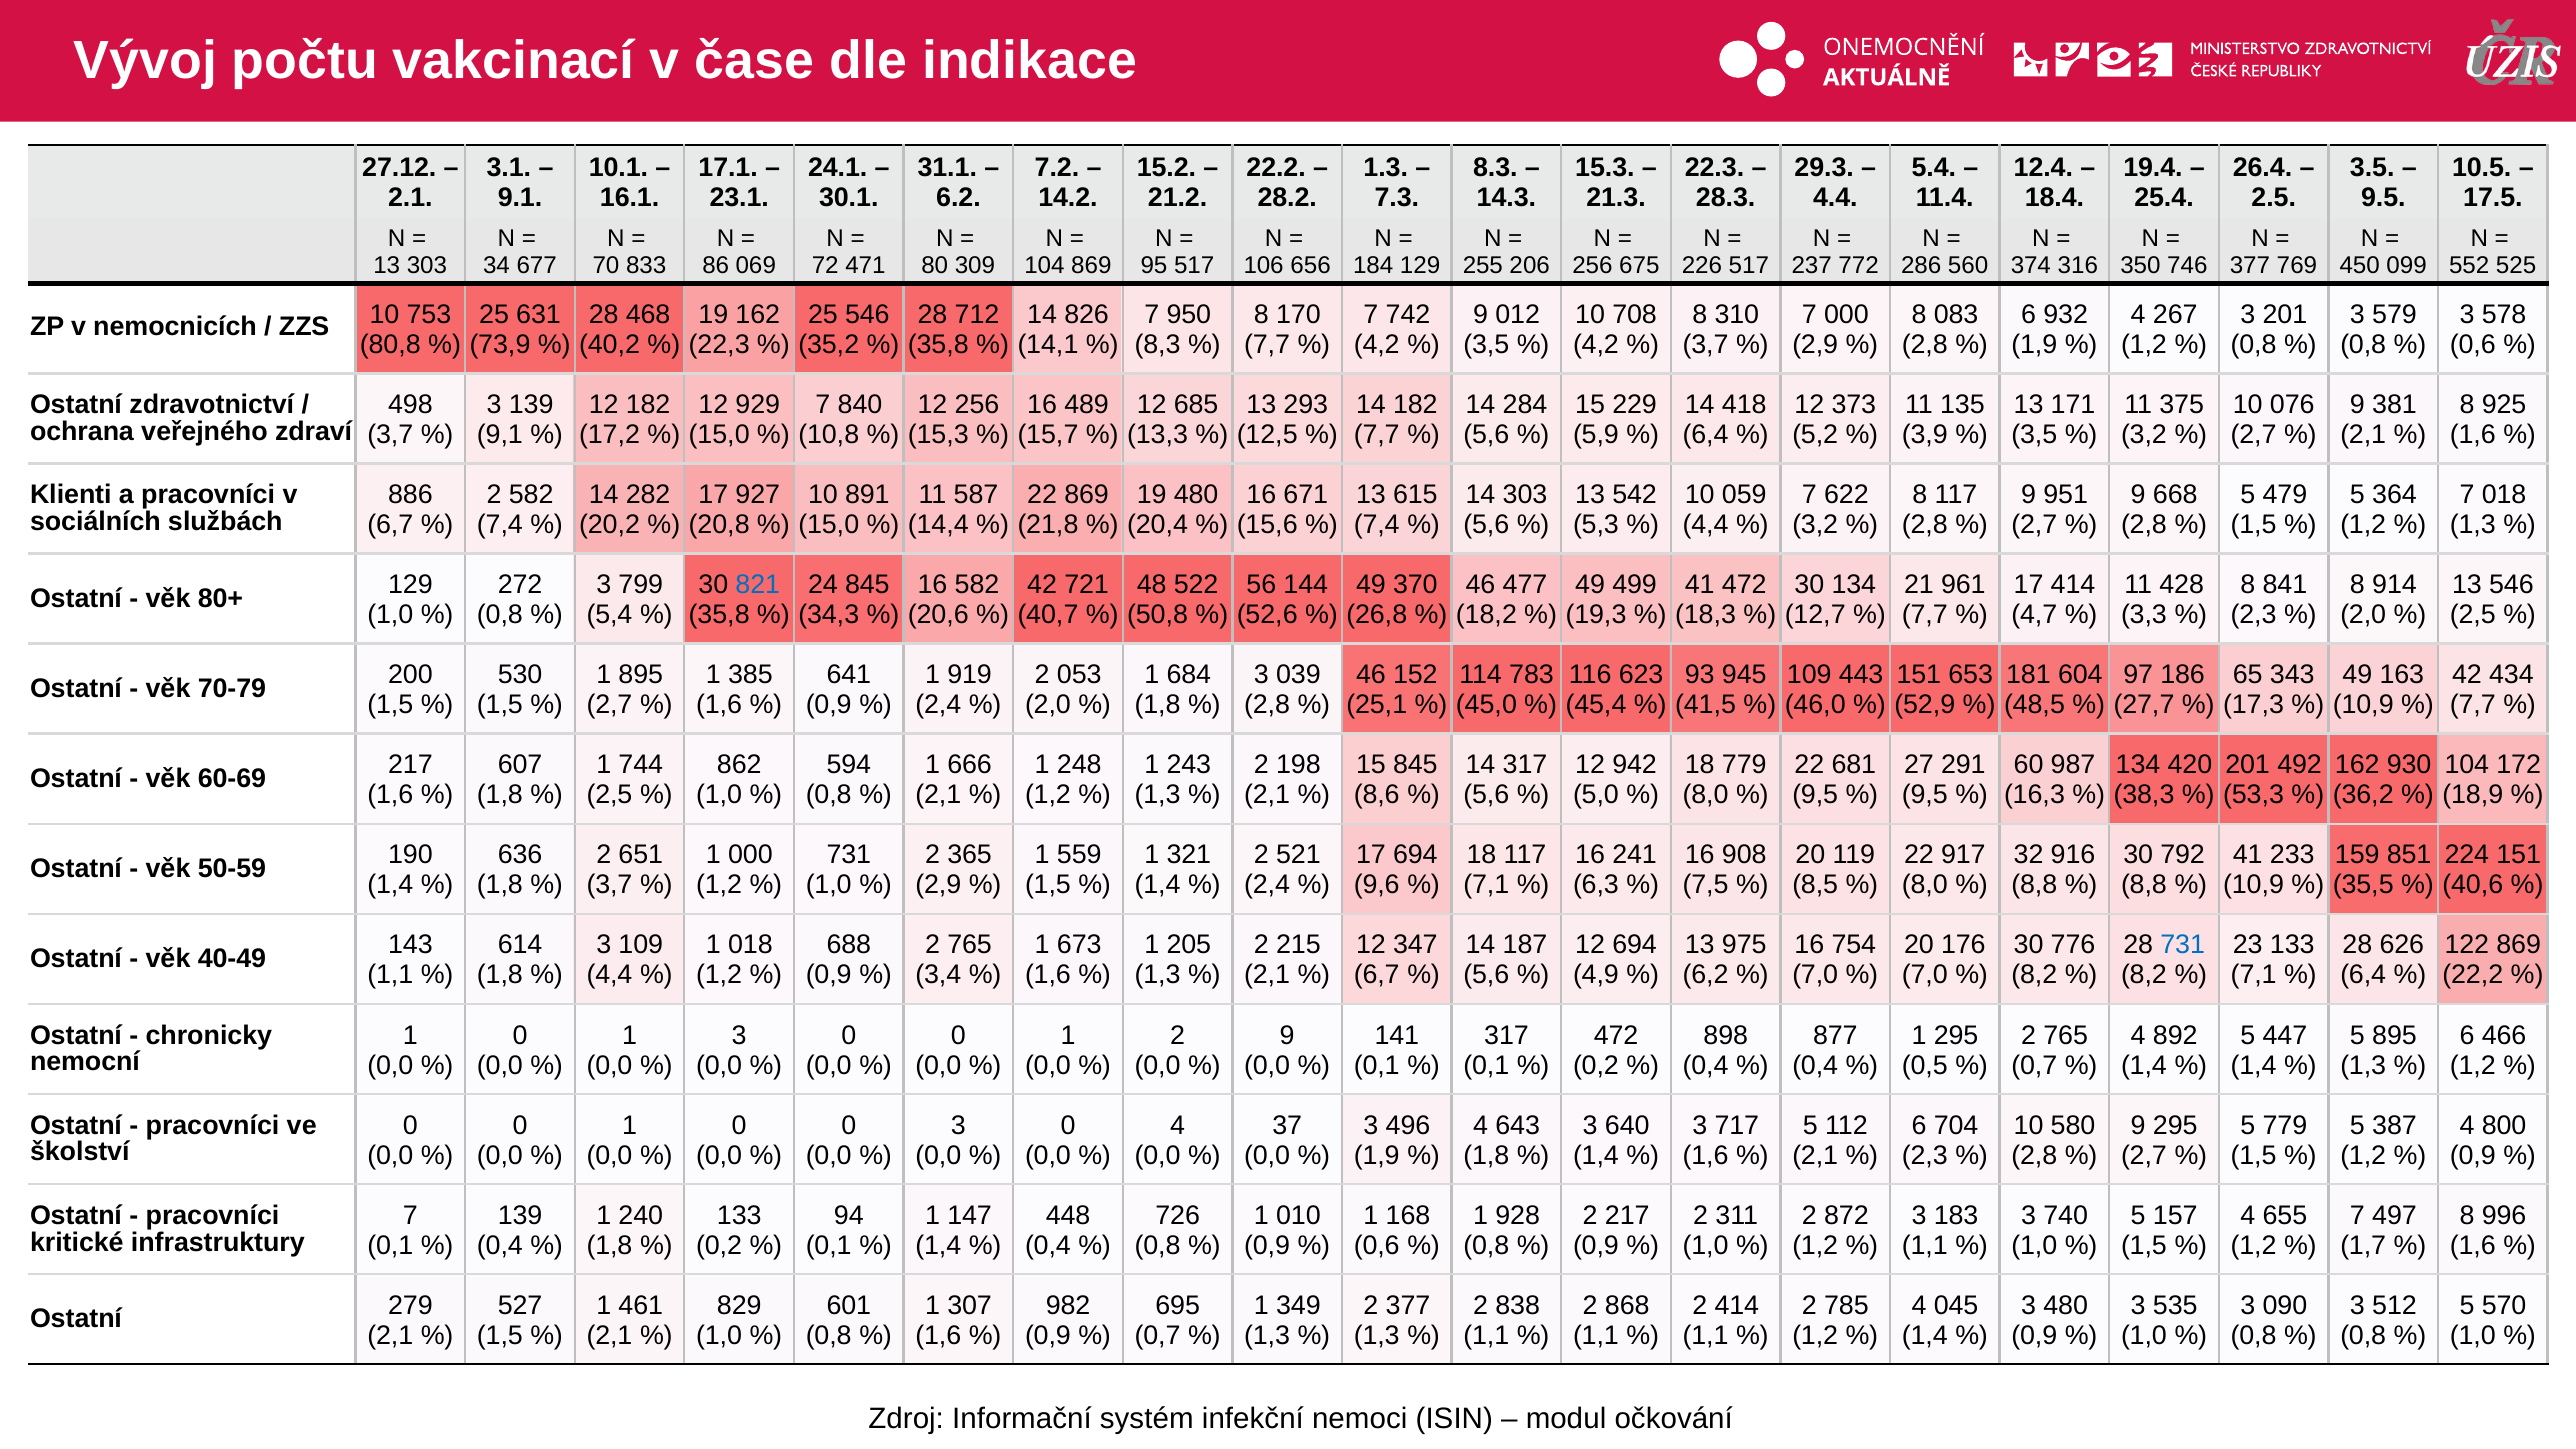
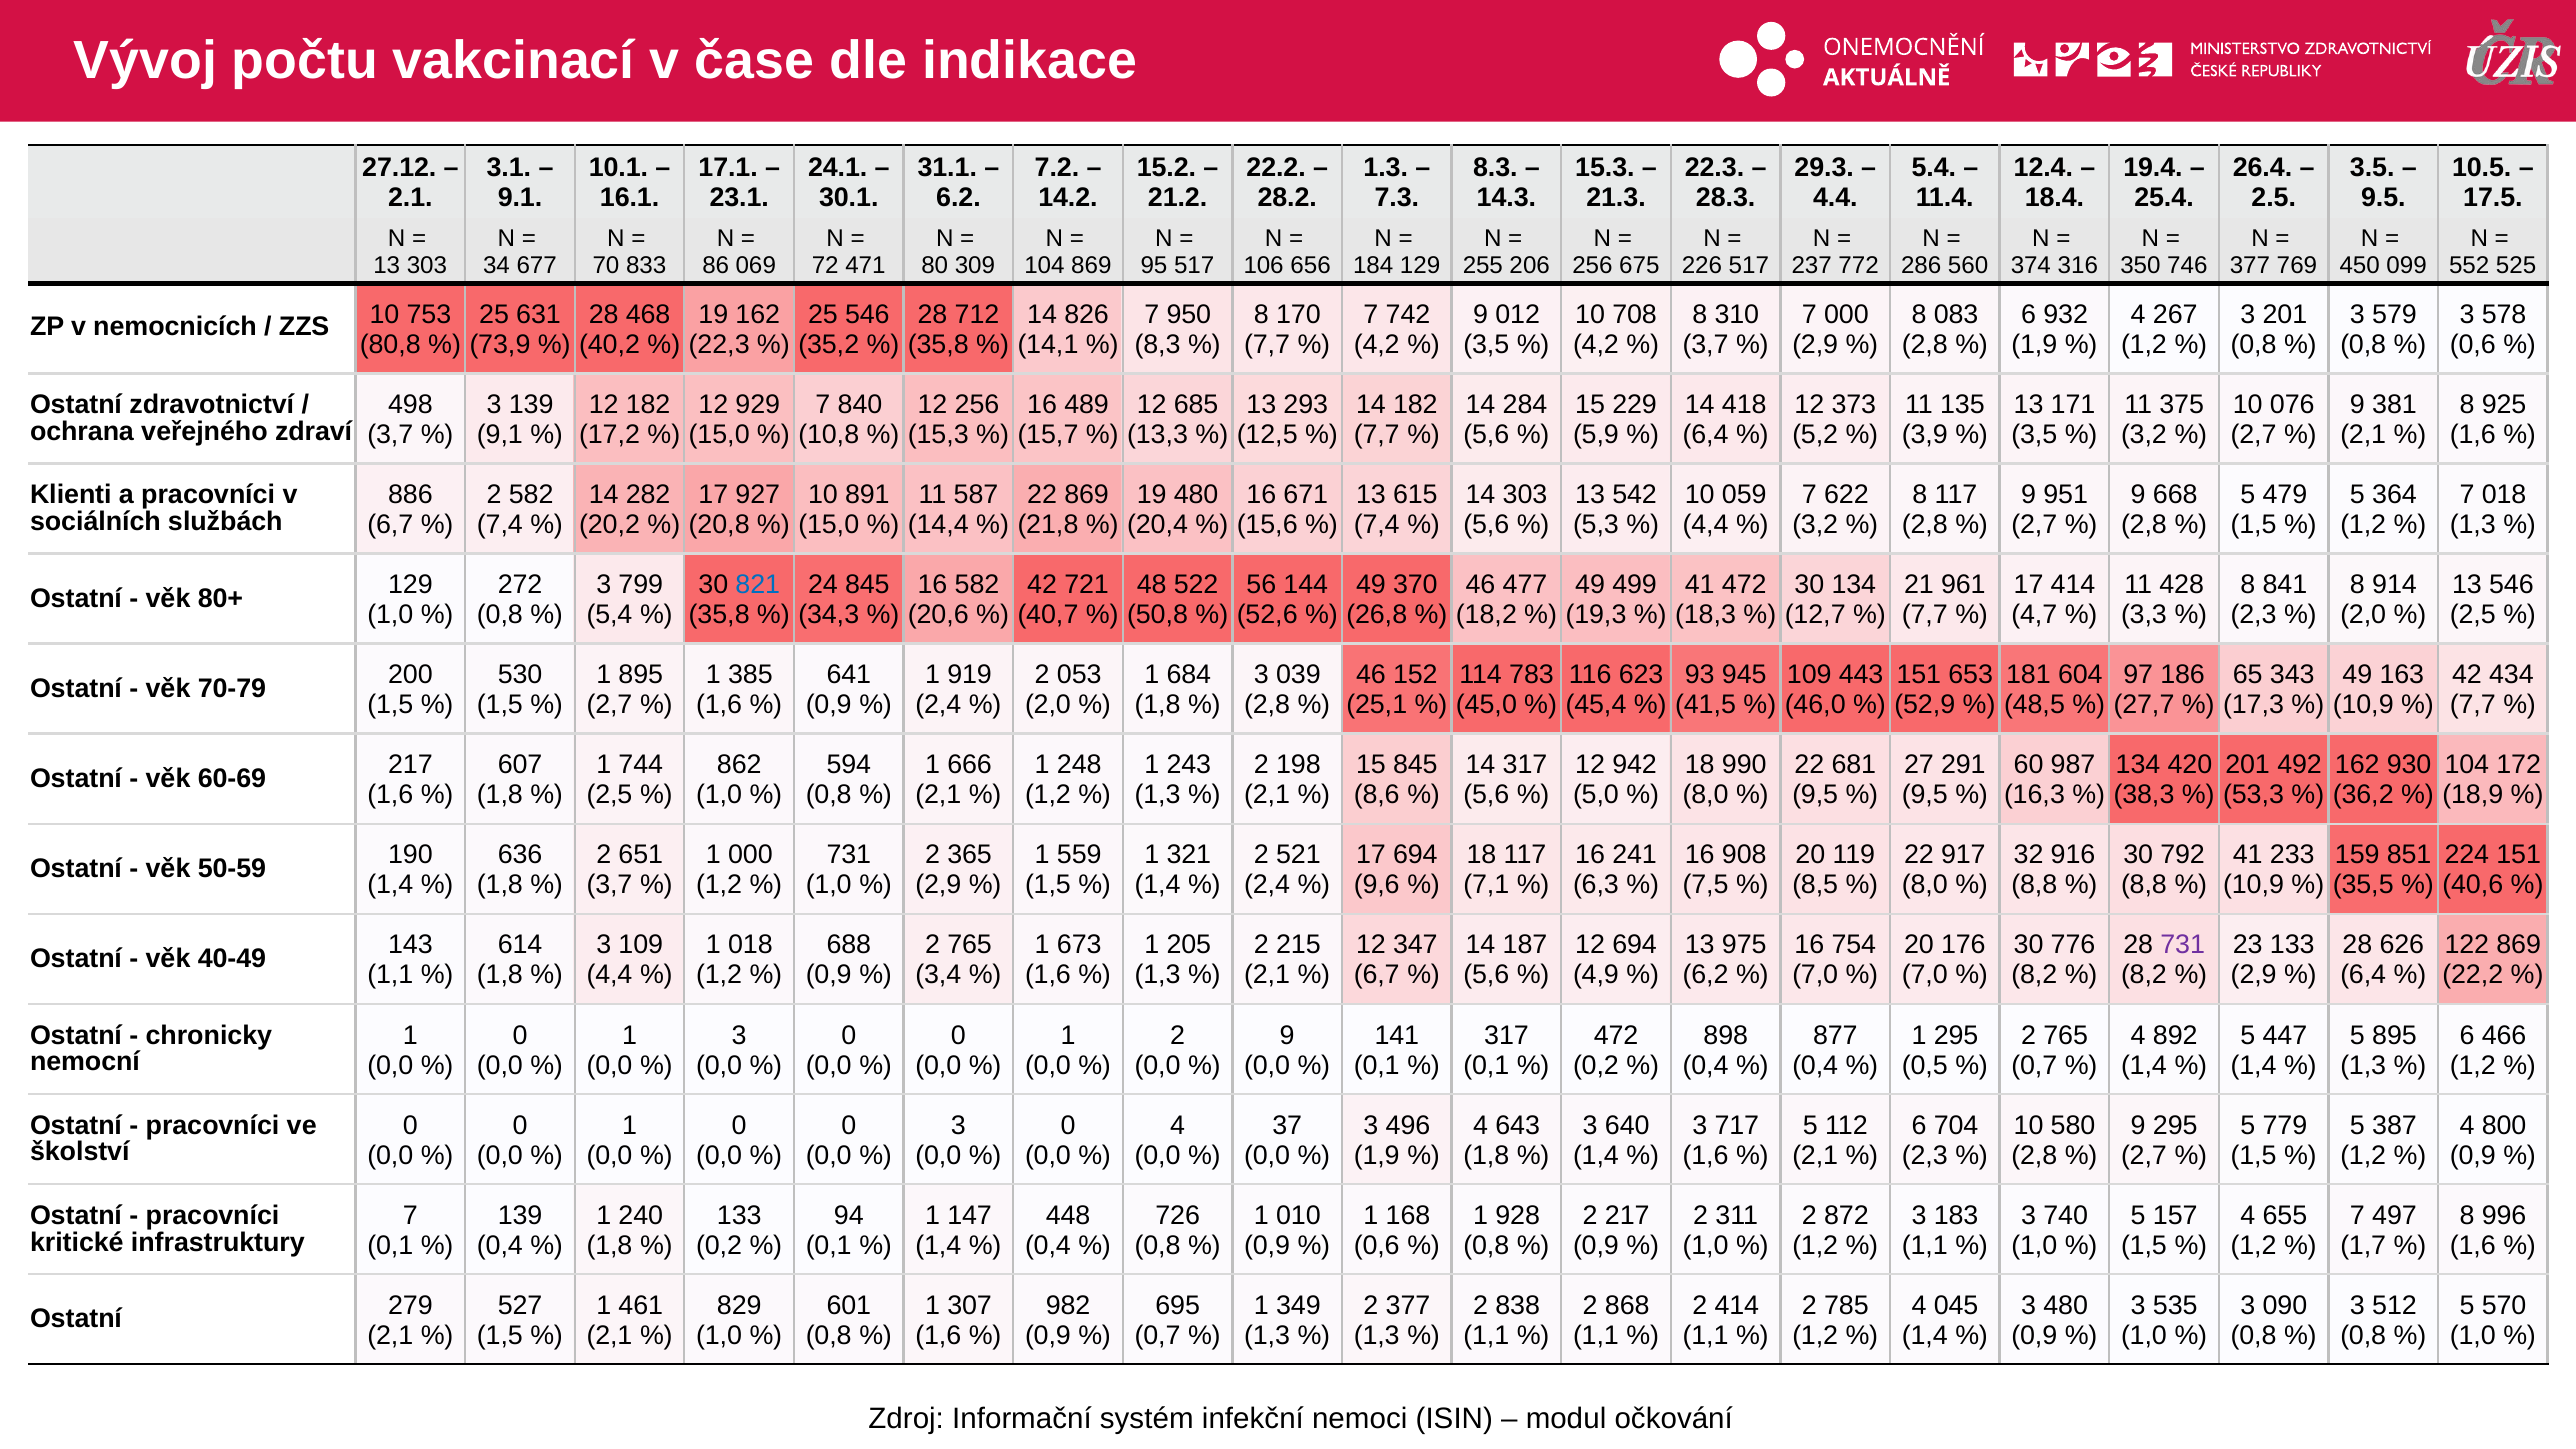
18 779: 779 -> 990 (1744, 765)
731 colour: blue -> purple (2183, 945)
7,1: 7,1 -> 2,9 (2254, 975)
